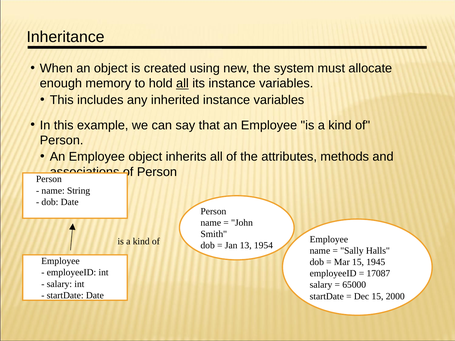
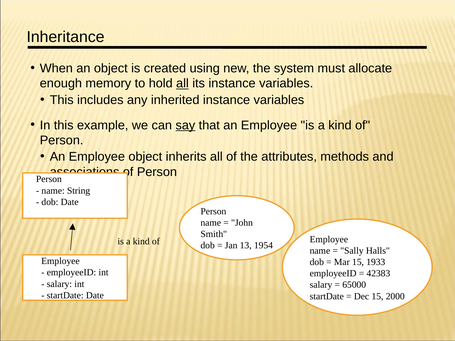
say underline: none -> present (185, 125)
1945: 1945 -> 1933 (376, 262)
17087: 17087 -> 42383 (378, 274)
